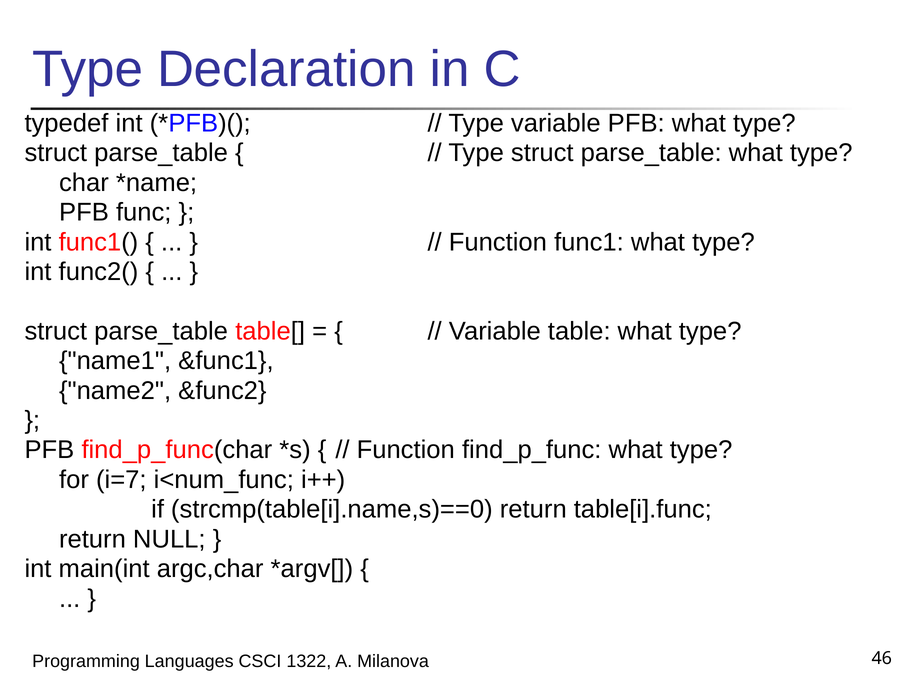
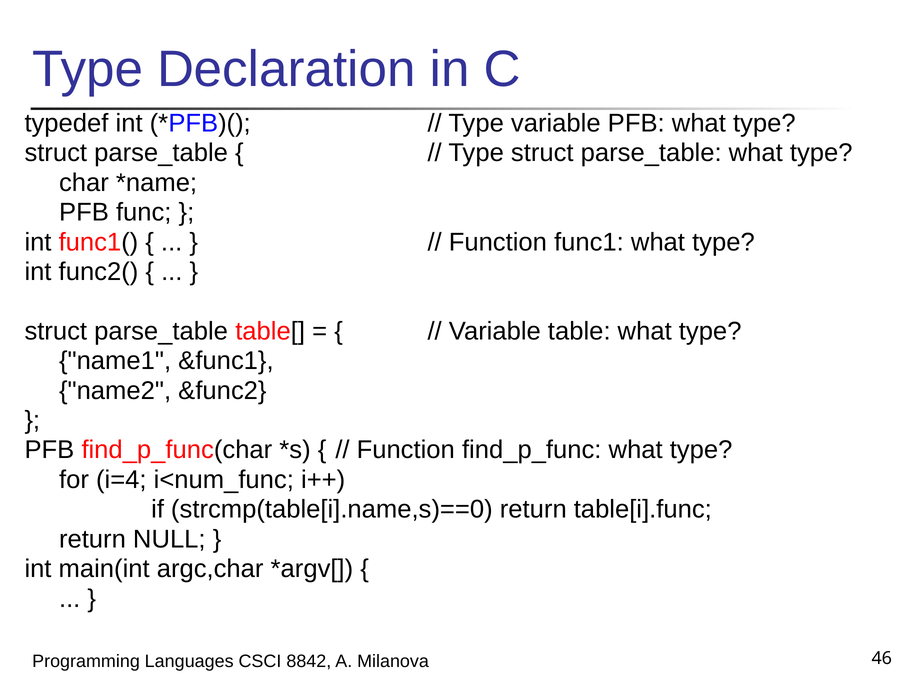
i=7: i=7 -> i=4 (121, 480)
1322: 1322 -> 8842 (309, 661)
